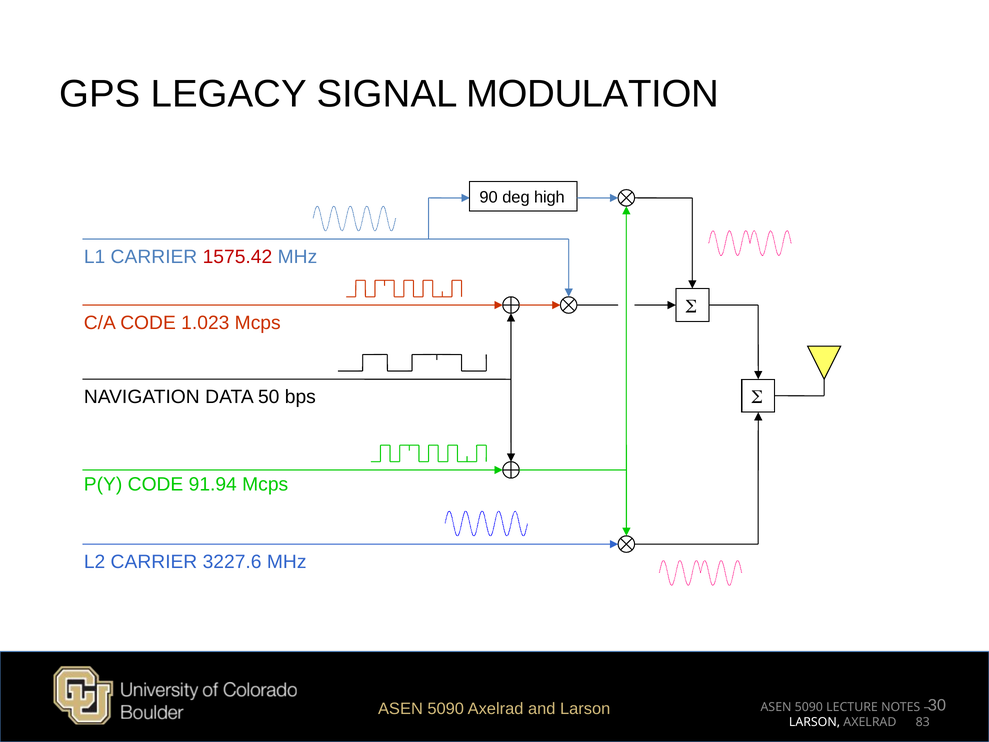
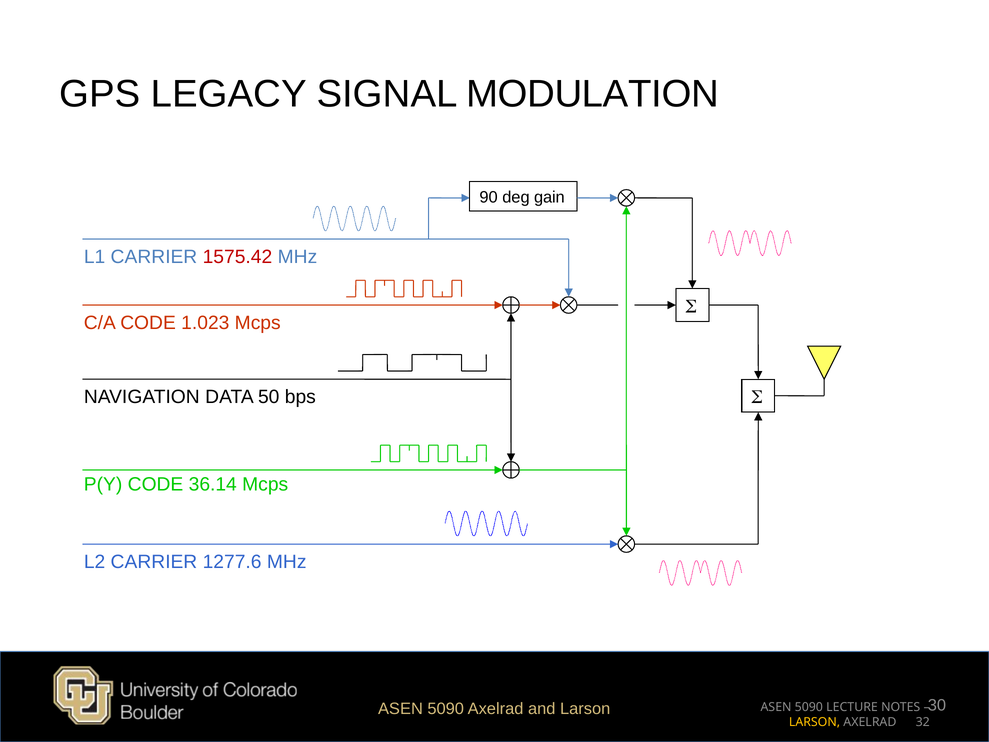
high: high -> gain (549, 197)
91.94: 91.94 -> 36.14 (213, 484)
3227.6: 3227.6 -> 1277.6 (232, 562)
LARSON colour: white -> yellow (815, 722)
83: 83 -> 32 (923, 722)
